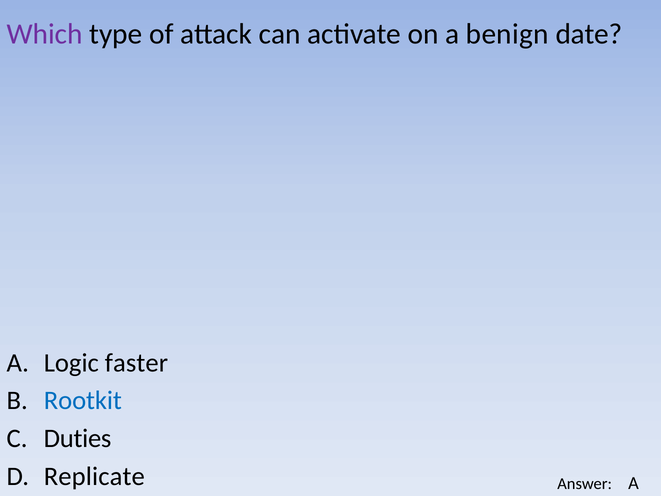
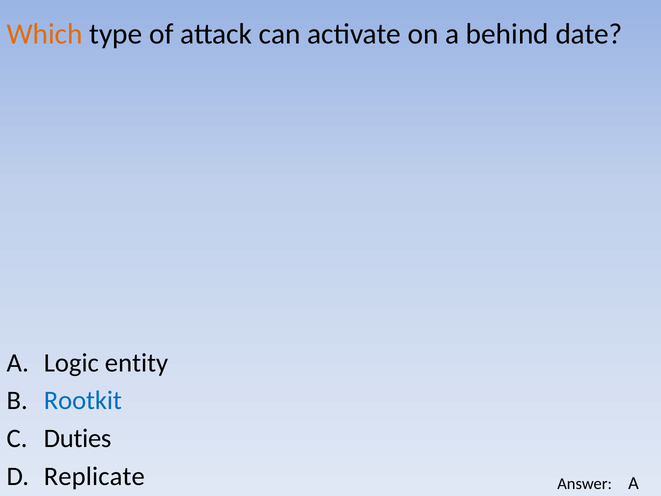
Which colour: purple -> orange (45, 34)
benign: benign -> behind (507, 34)
faster: faster -> entity (136, 363)
